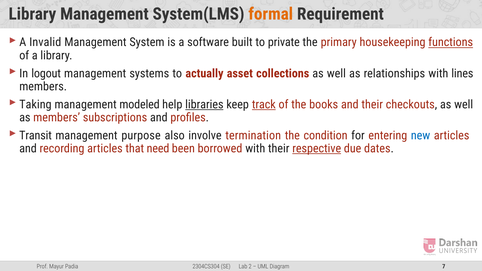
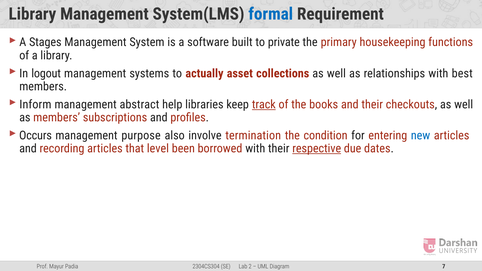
formal colour: orange -> blue (271, 14)
Invalid: Invalid -> Stages (45, 42)
functions underline: present -> none (451, 42)
lines: lines -> best (462, 73)
Taking: Taking -> Inform (35, 104)
modeled: modeled -> abstract (139, 104)
libraries underline: present -> none (204, 104)
Transit: Transit -> Occurs (36, 135)
need: need -> level (158, 149)
